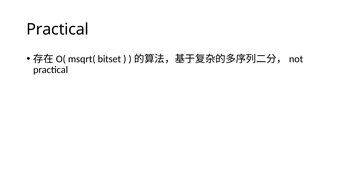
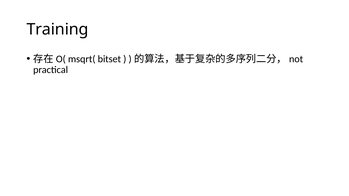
Practical: Practical -> Training (58, 29)
